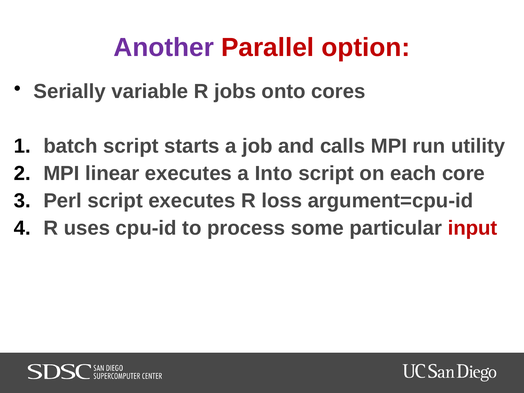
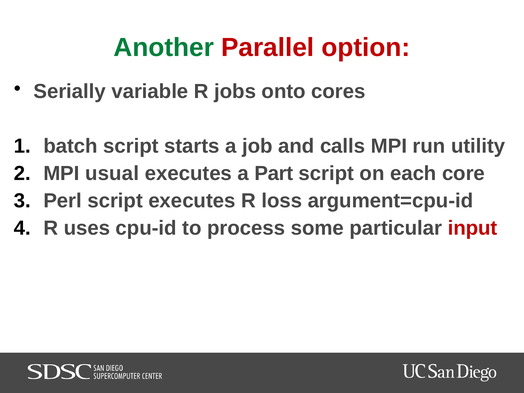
Another colour: purple -> green (164, 48)
linear: linear -> usual (112, 174)
Into: Into -> Part (274, 174)
